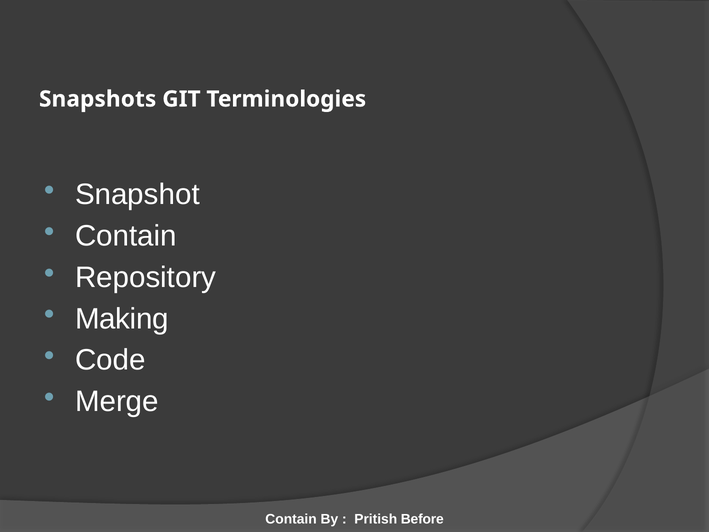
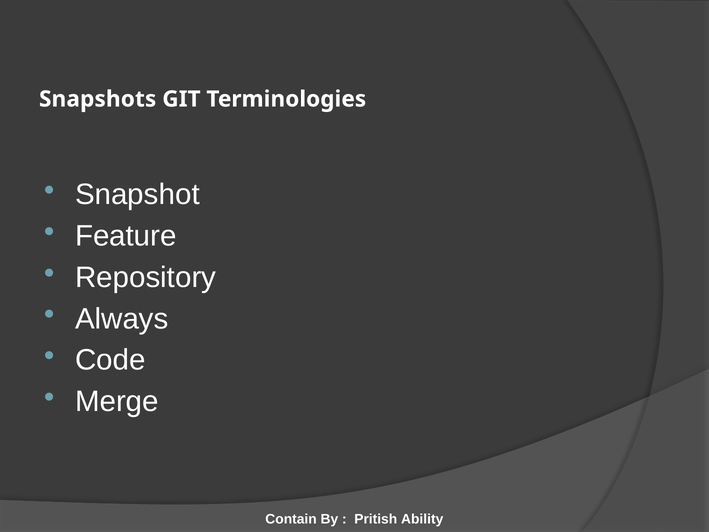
Contain: Contain -> Feature (126, 236)
Making: Making -> Always (122, 319)
Before: Before -> Ability (422, 519)
